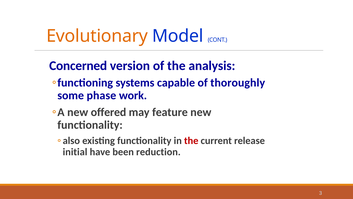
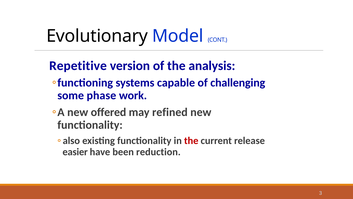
Evolutionary colour: orange -> black (97, 36)
Concerned: Concerned -> Repetitive (78, 66)
thoroughly: thoroughly -> challenging (238, 82)
feature: feature -> refined (170, 112)
initial: initial -> easier (75, 152)
